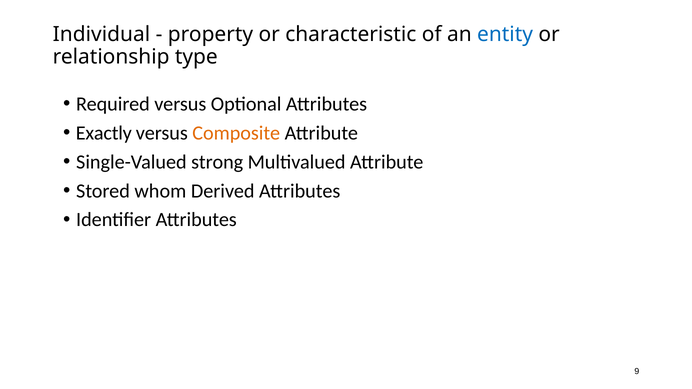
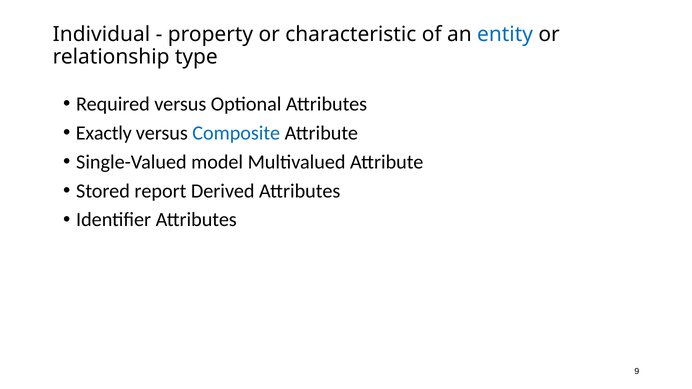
Composite colour: orange -> blue (236, 133)
strong: strong -> model (217, 162)
whom: whom -> report (160, 191)
